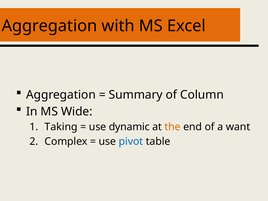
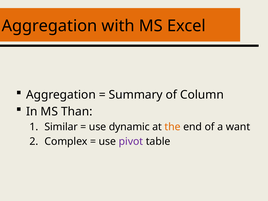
Wide: Wide -> Than (77, 112)
Taking: Taking -> Similar (61, 127)
pivot colour: blue -> purple (131, 142)
